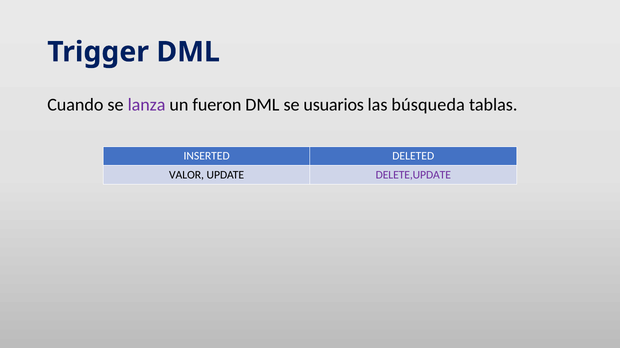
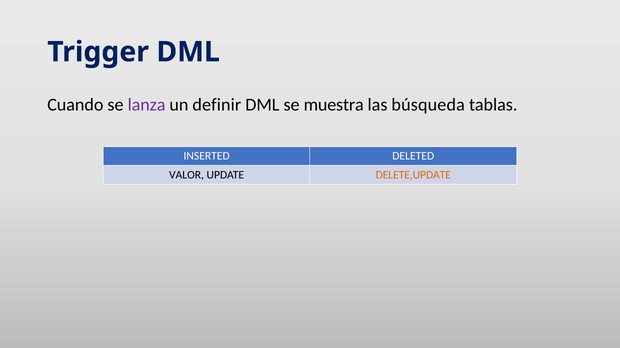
fueron: fueron -> definir (217, 105)
usuarios: usuarios -> muestra (334, 105)
DELETE,UPDATE colour: purple -> orange (413, 175)
